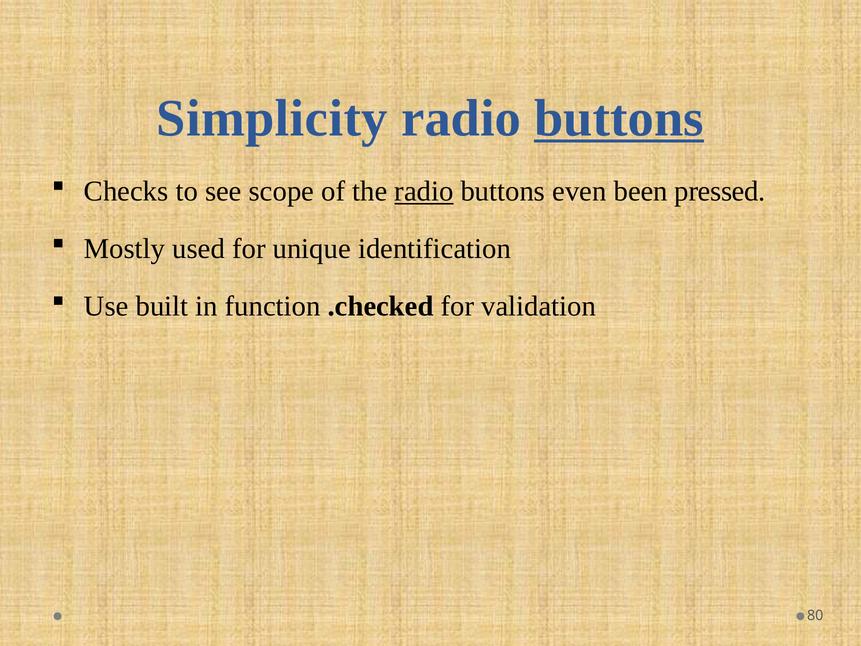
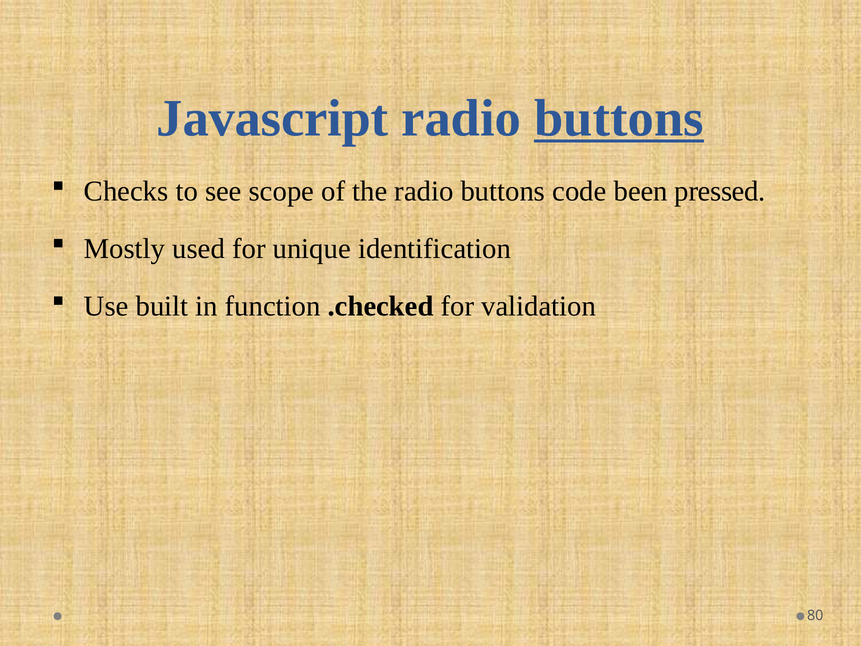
Simplicity: Simplicity -> Javascript (272, 118)
radio underline: present -> none (424, 191)
even: even -> code (579, 191)
